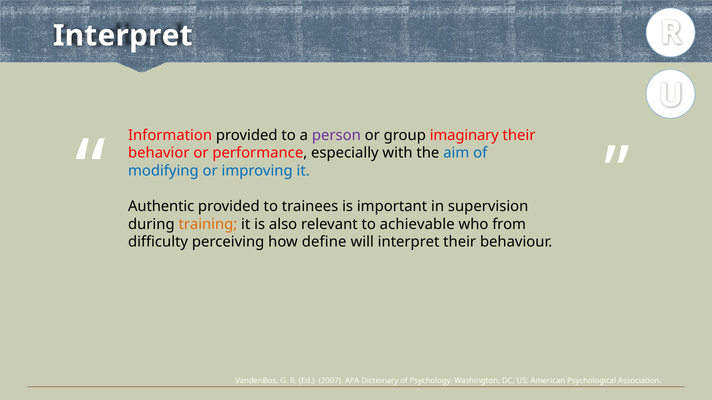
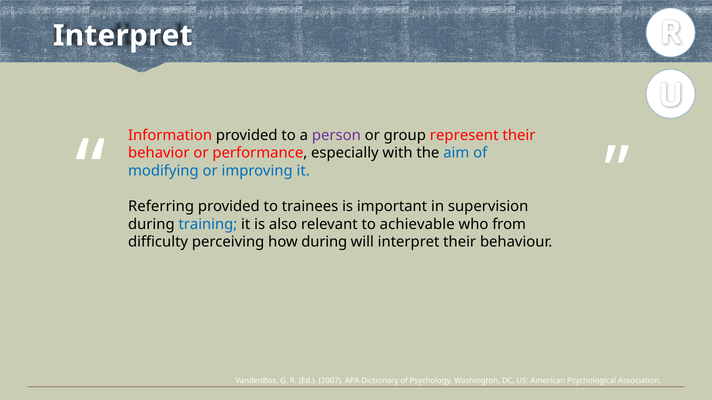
imaginary: imaginary -> represent (464, 135)
Authentic: Authentic -> Referring (161, 207)
training colour: orange -> blue (208, 224)
how define: define -> during (324, 242)
